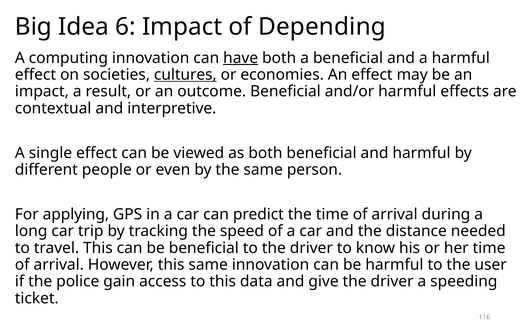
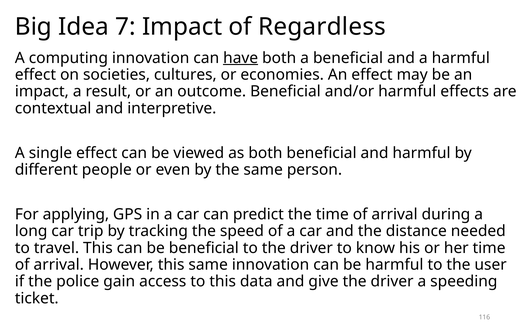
6: 6 -> 7 (125, 27)
Depending: Depending -> Regardless (322, 27)
cultures underline: present -> none (185, 75)
